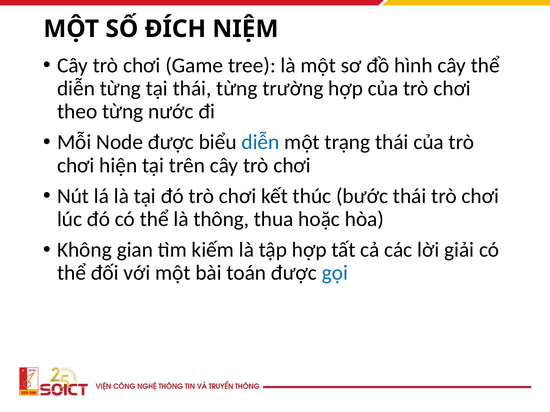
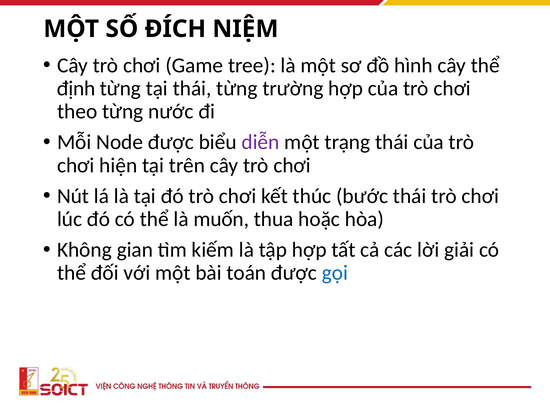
diễn: diễn -> định (76, 89)
diễn colour: blue -> purple (261, 142)
thông: thông -> muốn (221, 219)
